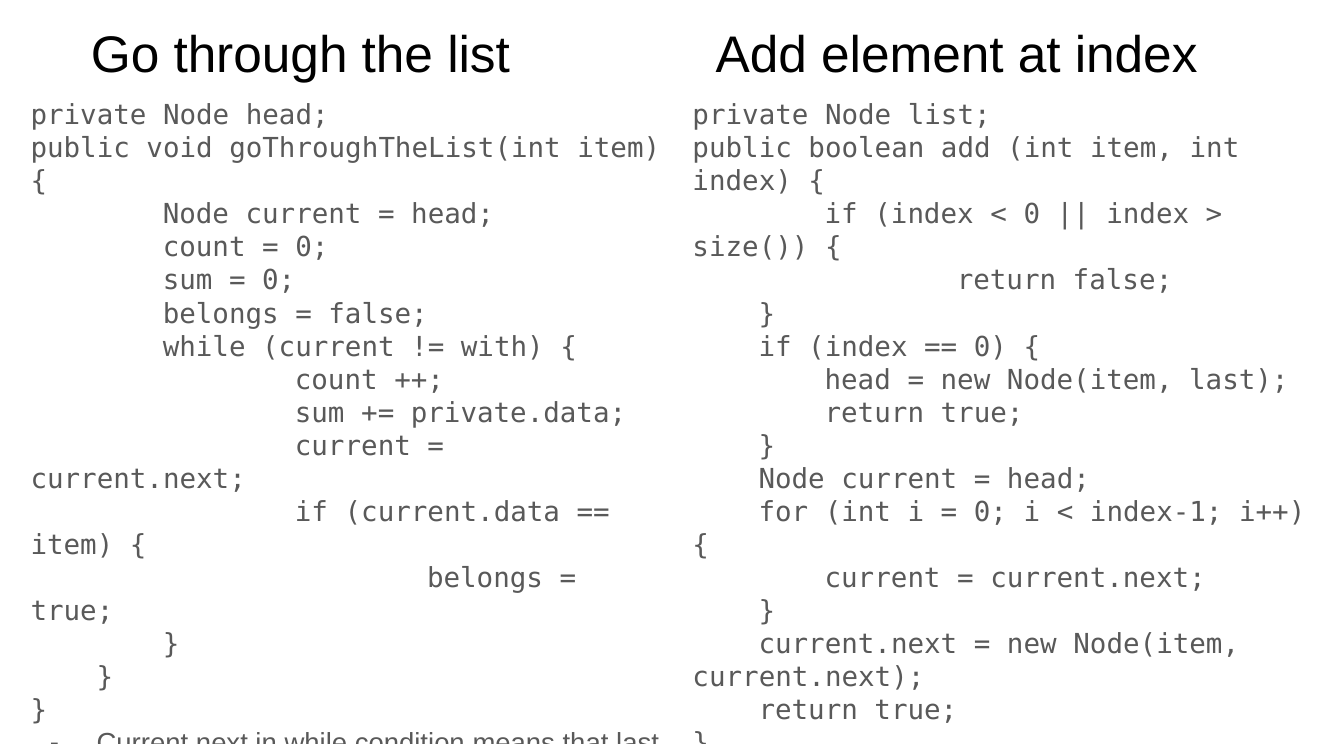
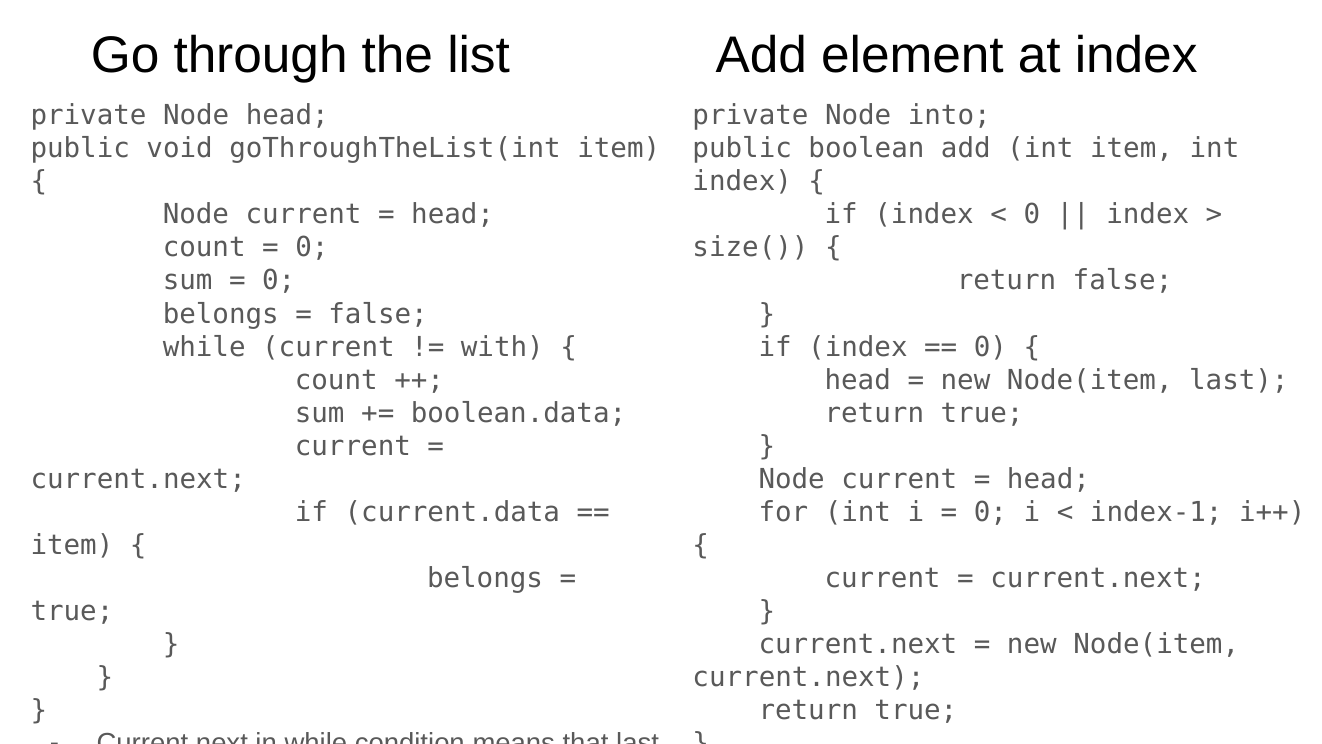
Node list: list -> into (949, 116)
private.data: private.data -> boolean.data (519, 413)
